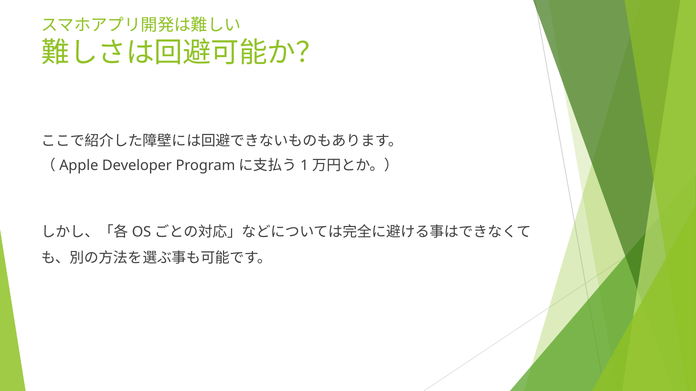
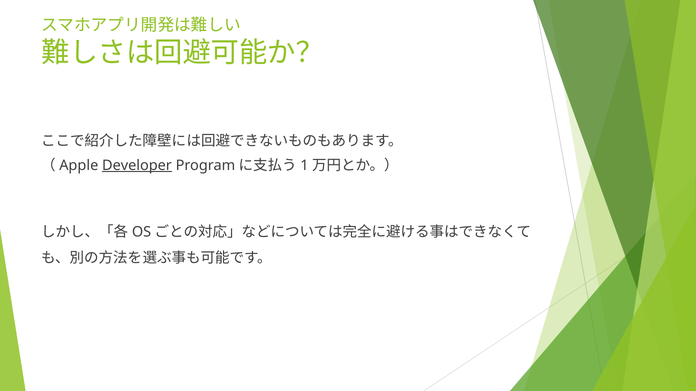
Developer underline: none -> present (137, 166)
